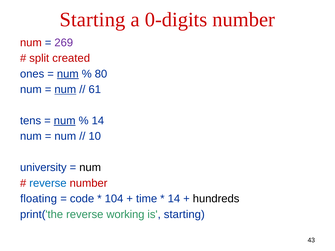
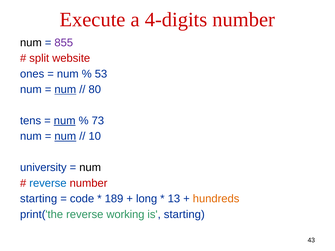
Starting: Starting -> Execute (93, 20)
0-digits: 0-digits -> 4-digits (176, 20)
num colour: red -> black (31, 43)
269: 269 -> 855 (64, 43)
created: created -> website (71, 58)
num underline: present -> none (68, 74)
80: 80 -> 53 (101, 74)
61: 61 -> 80 (95, 90)
14: 14 -> 73 (98, 121)
num underline: none -> present (65, 136)
floating: floating -> starting (39, 199)
104: 104 -> 189 (114, 199)
time: time -> long (147, 199)
14: 14 -> 13 (174, 199)
hundreds colour: black -> orange (216, 199)
